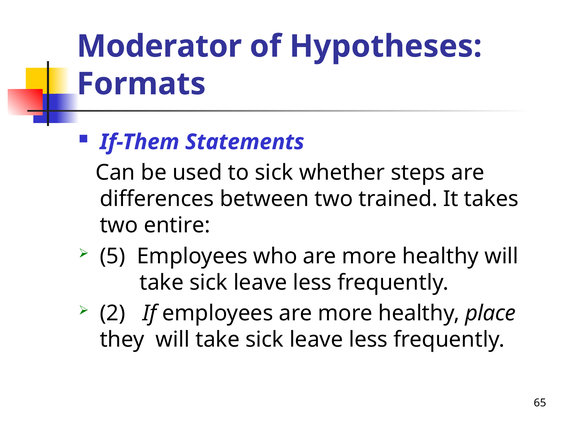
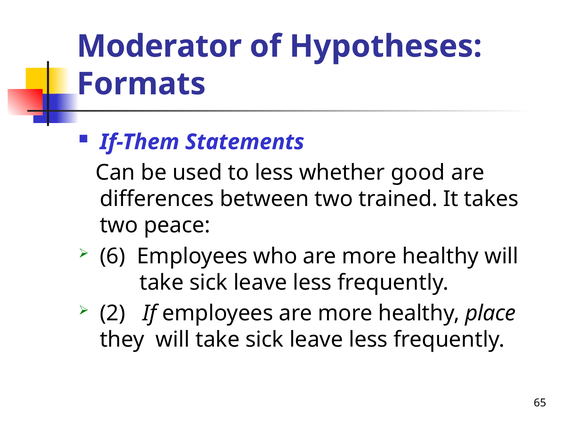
to sick: sick -> less (274, 173)
steps: steps -> good (418, 173)
entire: entire -> peace (177, 225)
5: 5 -> 6 (113, 256)
